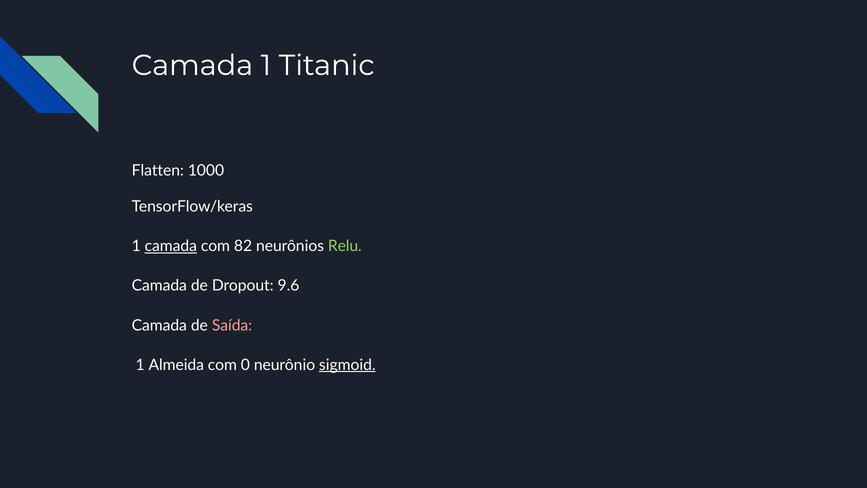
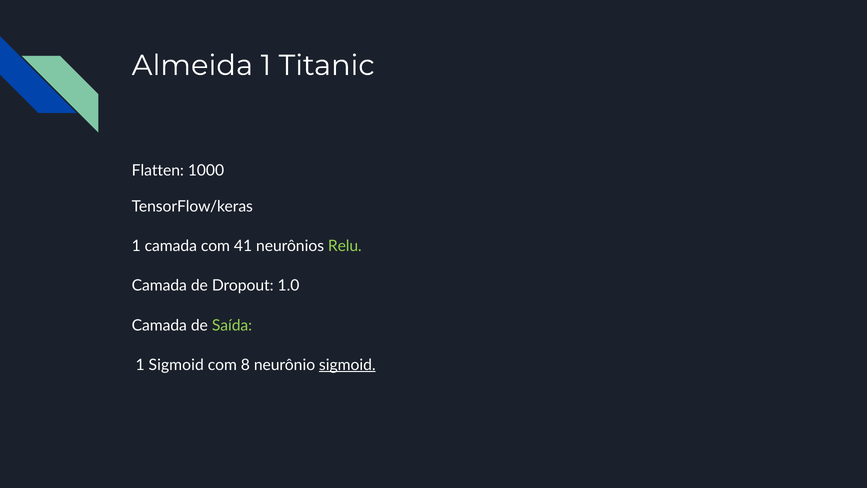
Camada: Camada -> Almeida (192, 65)
camada underline: present -> none (171, 246)
82: 82 -> 41 (243, 246)
9.6: 9.6 -> 1.0 (288, 286)
Saída colour: pink -> light green (232, 325)
1 Almeida: Almeida -> Sigmoid (176, 365)
0: 0 -> 8 (245, 365)
